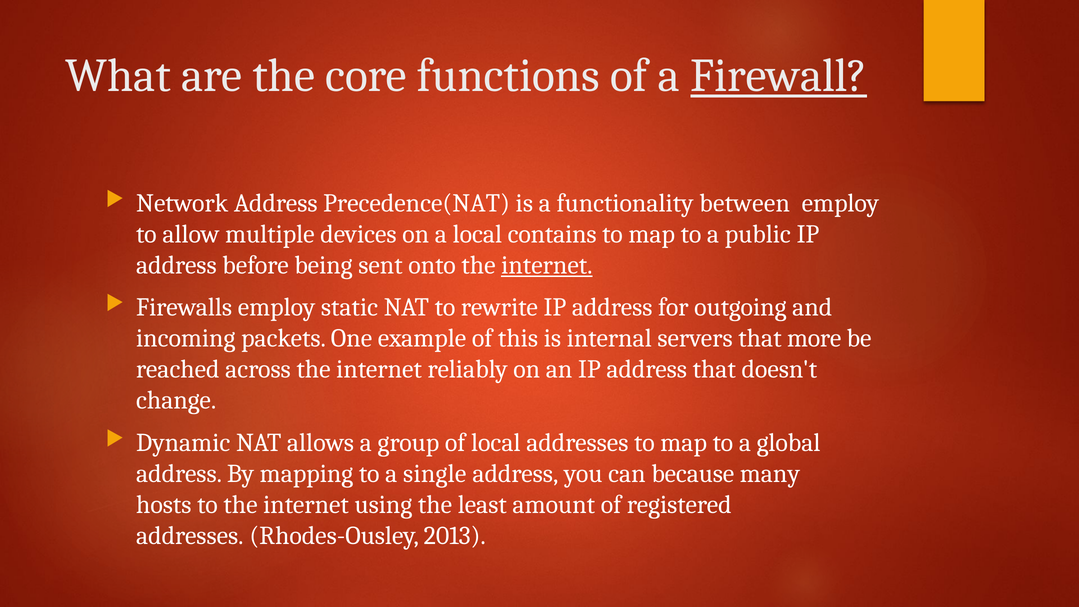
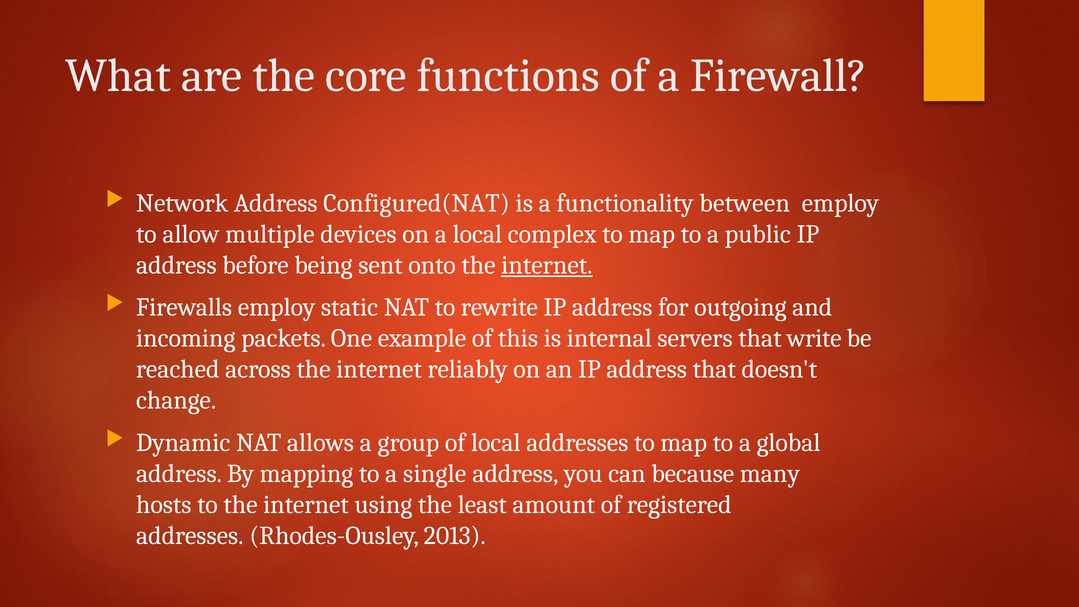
Firewall underline: present -> none (779, 76)
Precedence(NAT: Precedence(NAT -> Configured(NAT (416, 203)
contains: contains -> complex (552, 234)
more: more -> write (814, 338)
